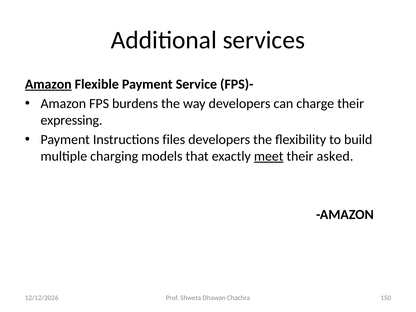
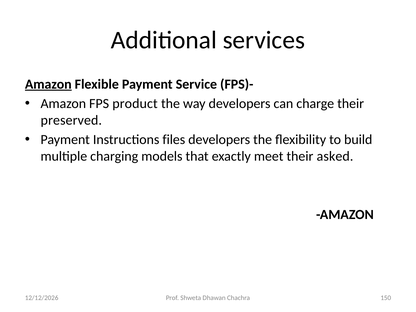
burdens: burdens -> product (135, 104)
expressing: expressing -> preserved (71, 120)
meet underline: present -> none (269, 156)
